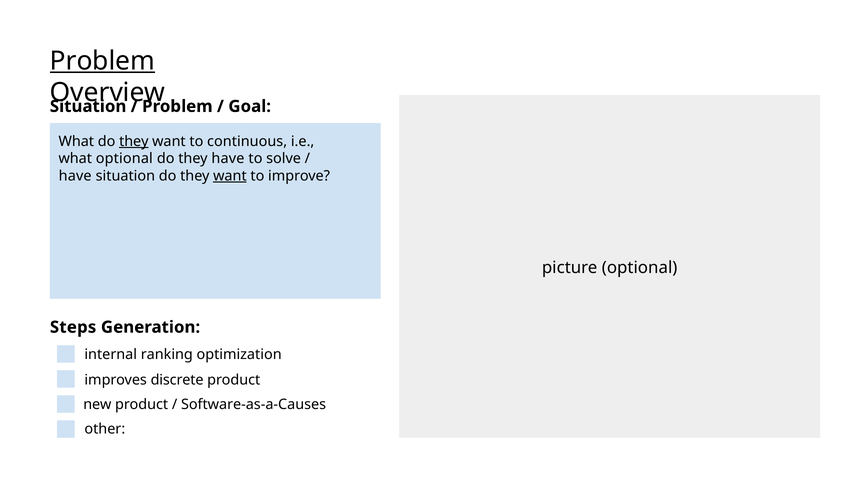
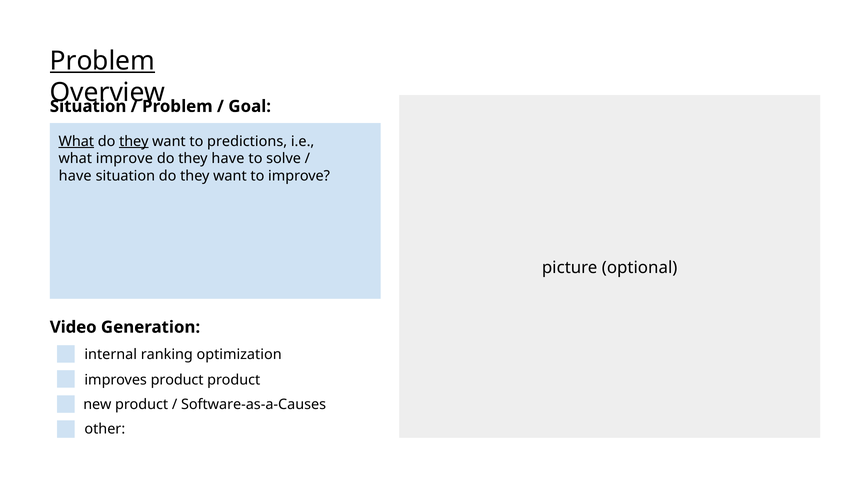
What underline: none -> present (76, 141)
continuous: continuous -> predictions (247, 141)
what optional: optional -> improve (124, 159)
want underline: present -> none (230, 176)
Steps: Steps -> Video (73, 327)
improves discrete: discrete -> product (177, 380)
